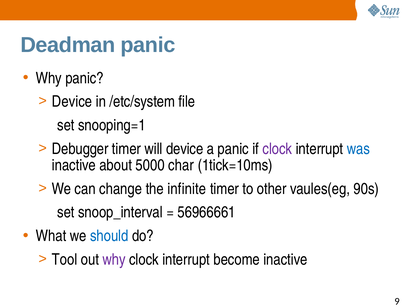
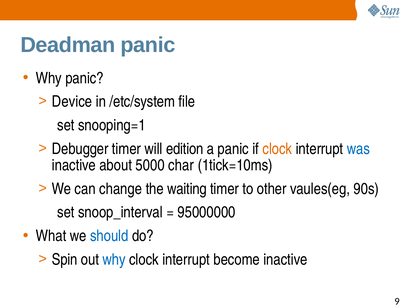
will device: device -> edition (185, 149)
clock colour: purple -> orange (277, 149)
infinite: infinite -> waiting (187, 189)
56966661: 56966661 -> 95000000 (207, 212)
Tool: Tool -> Spin (65, 259)
why colour: purple -> blue (114, 259)
